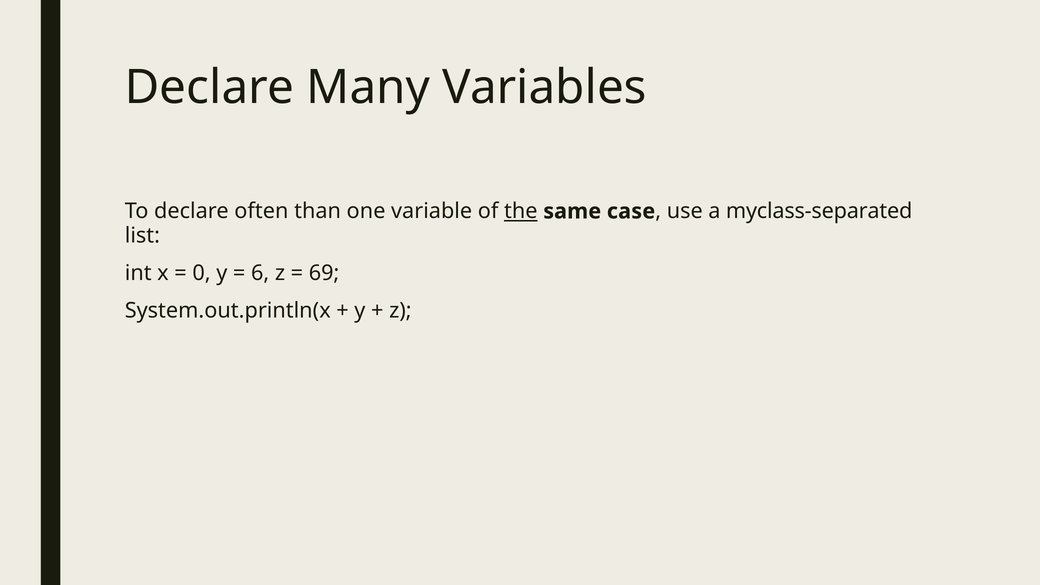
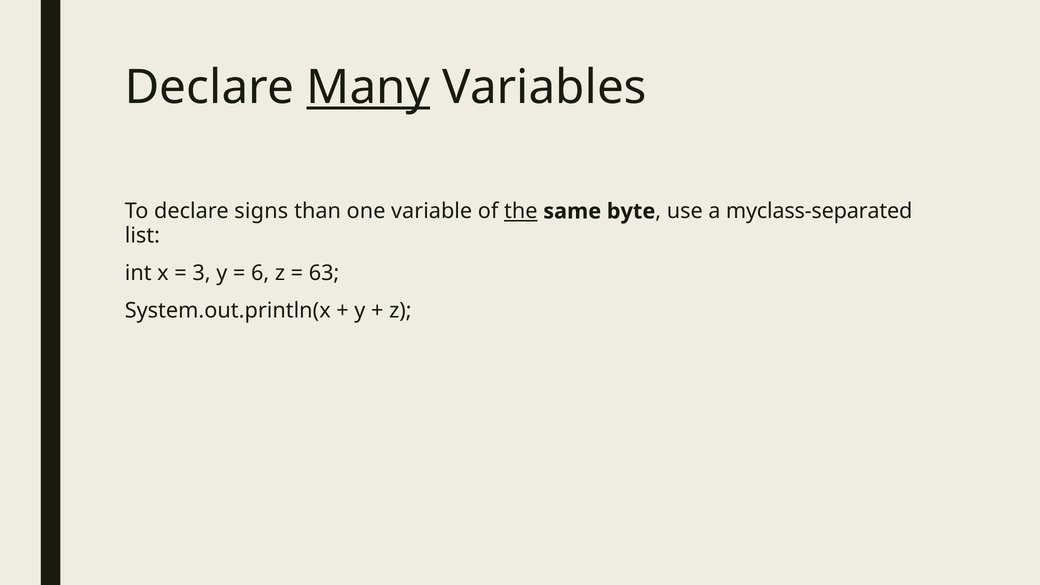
Many underline: none -> present (368, 87)
often: often -> signs (261, 211)
case: case -> byte (631, 211)
0: 0 -> 3 (202, 273)
69: 69 -> 63 (324, 273)
